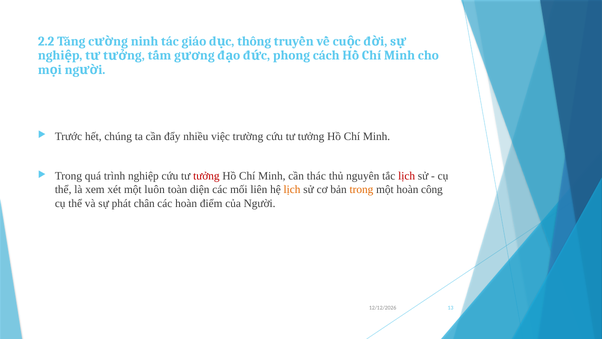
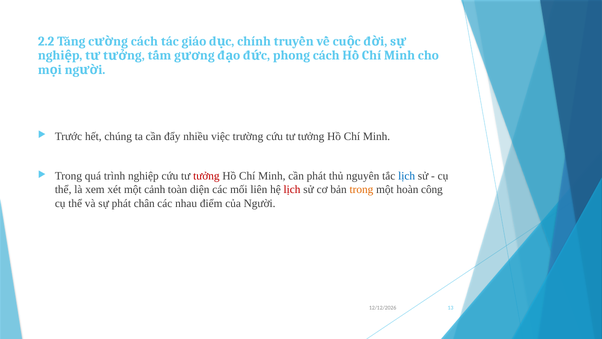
ninh: ninh -> cách (144, 41)
thông: thông -> chính (254, 41)
cần thác: thác -> phát (316, 176)
lịch colour: red -> blue (407, 176)
luôn: luôn -> cảnh (155, 190)
lịch colour: orange -> red (292, 190)
các hoàn: hoàn -> nhau (186, 203)
